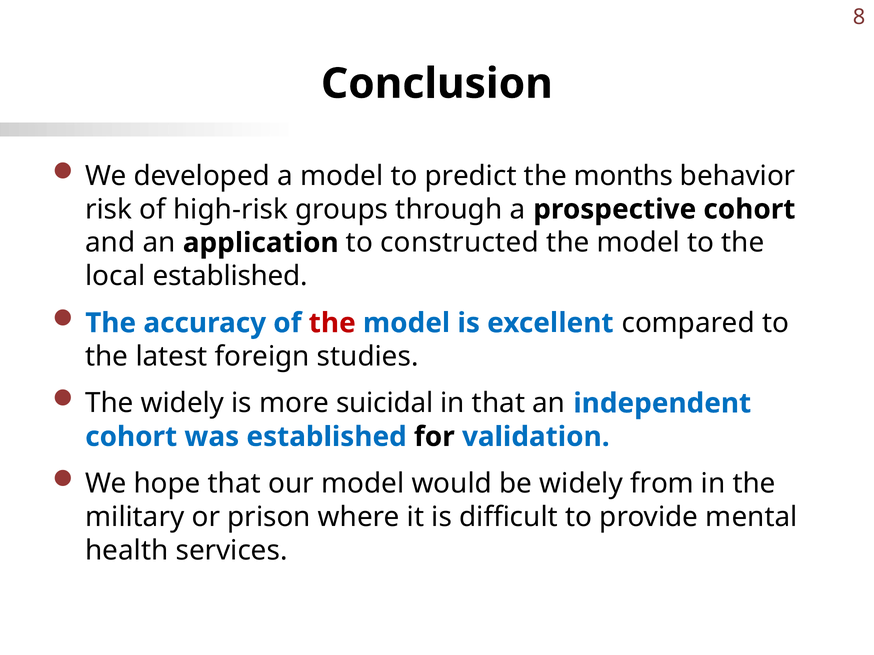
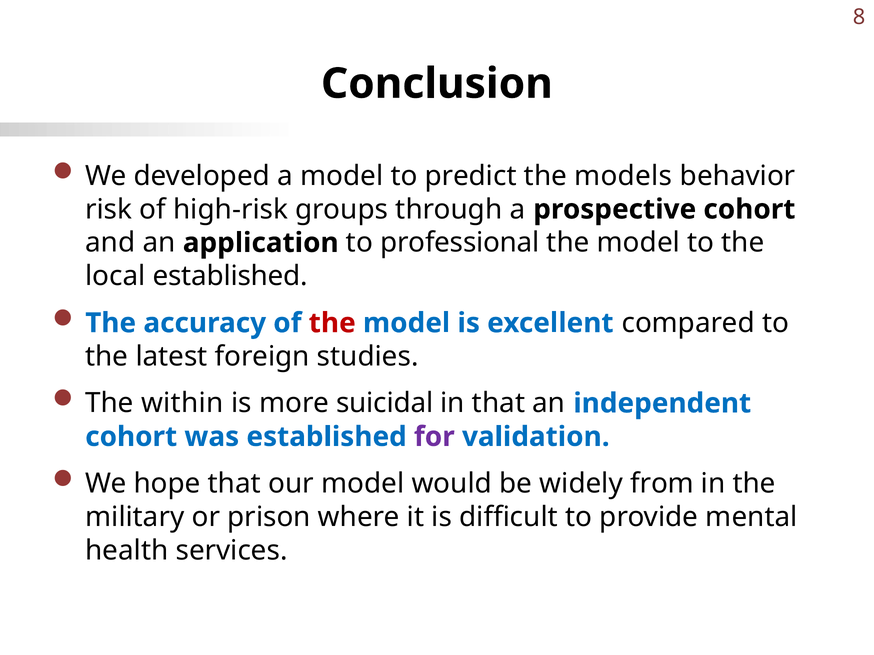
months: months -> models (623, 176)
constructed: constructed -> professional (460, 243)
The widely: widely -> within (182, 404)
for colour: black -> purple (434, 437)
